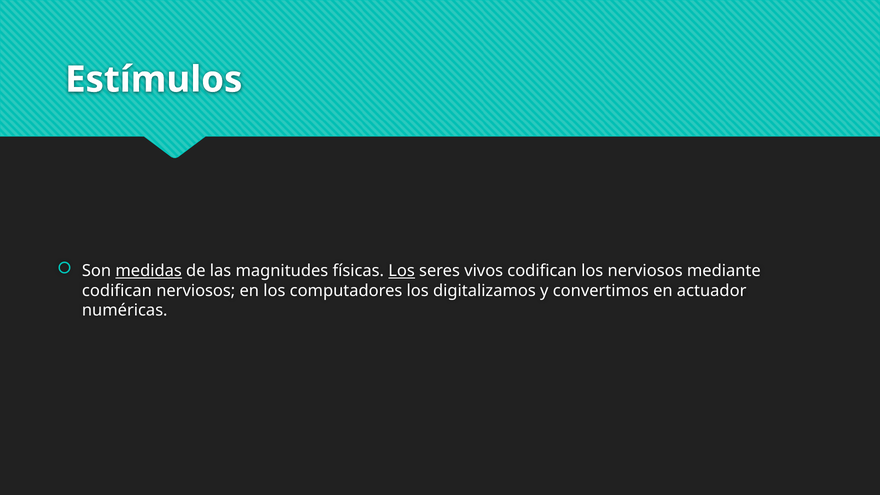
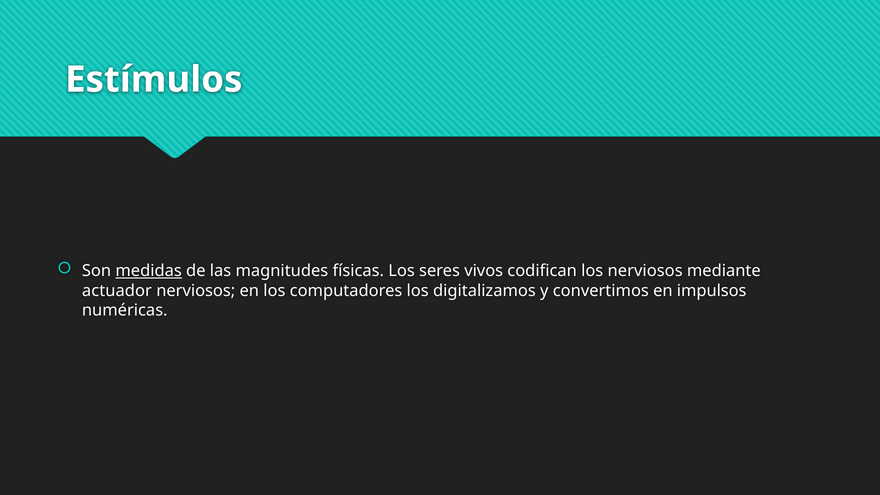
Los underline: present -> none (402, 271)
codifican: codifican -> actuador (117, 291)
actuador: actuador -> impulsos (712, 291)
